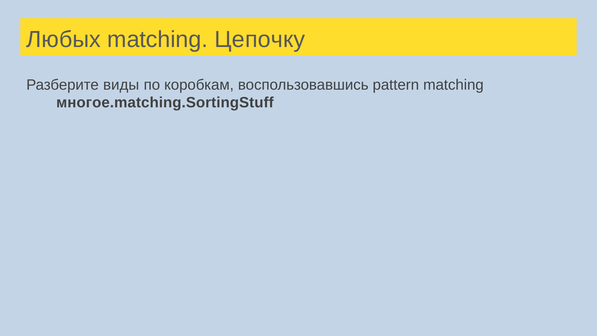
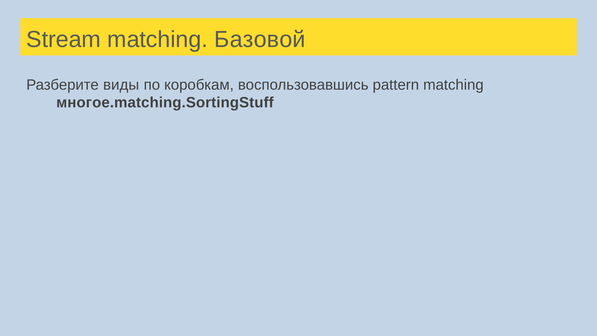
Любых: Любых -> Stream (64, 40)
Цепочку: Цепочку -> Базовой (260, 40)
